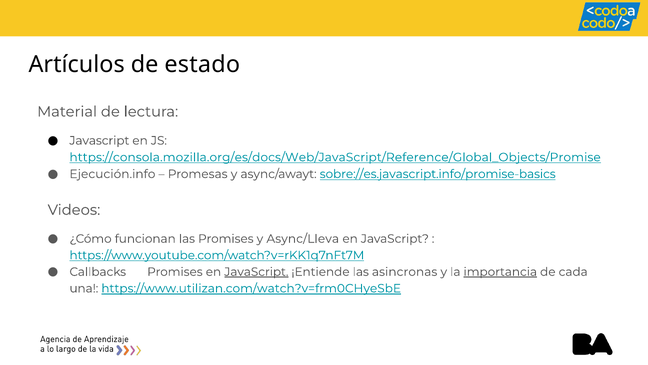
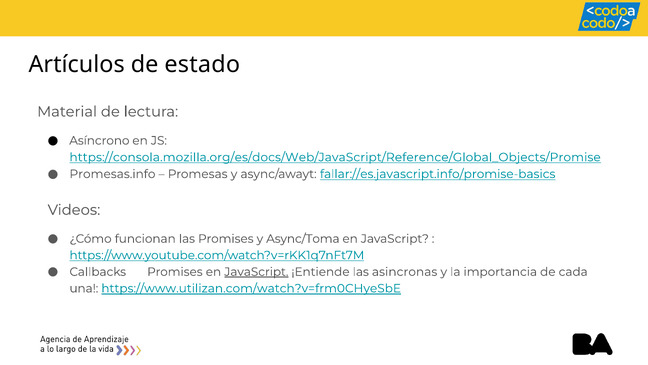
Javascript: Javascript -> Asíncrono (99, 140)
Ejecución.info: Ejecución.info -> Promesas.info (112, 174)
sobre://es.javascript.info/promise-basics: sobre://es.javascript.info/promise-basics -> fallar://es.javascript.info/promise-basics (438, 174)
Async/Lleva: Async/Lleva -> Async/Toma (303, 238)
importancia underline: present -> none (500, 272)
